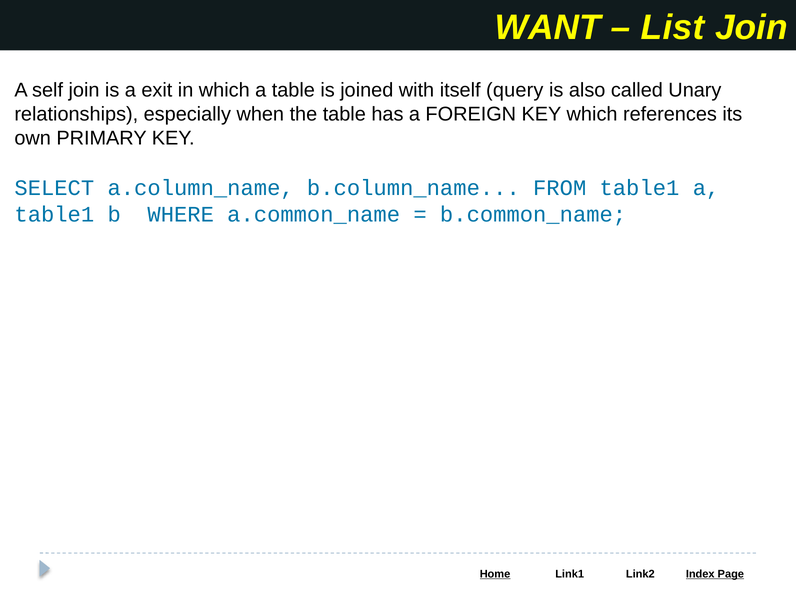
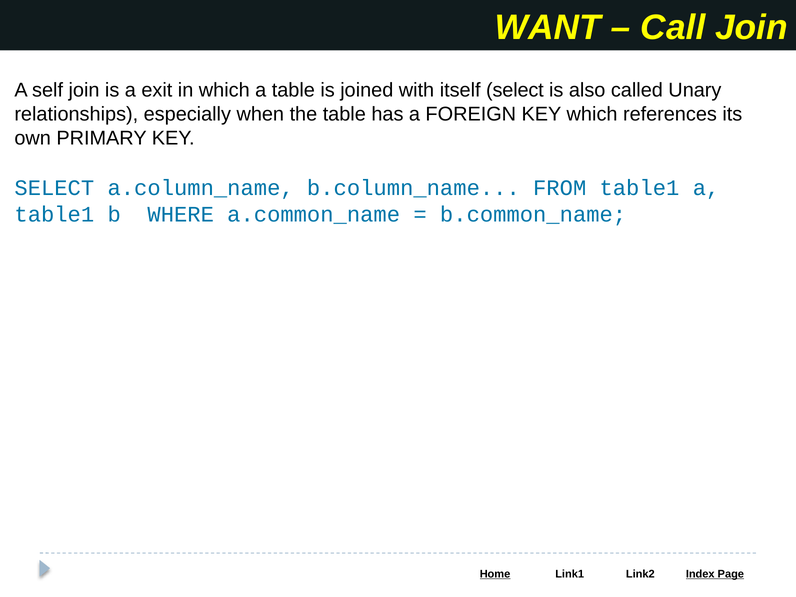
List: List -> Call (673, 28)
itself query: query -> select (515, 90)
